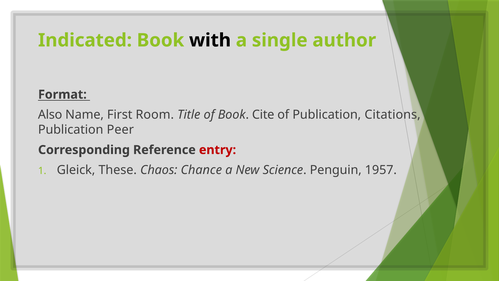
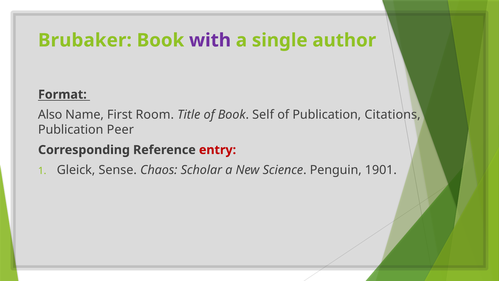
Indicated: Indicated -> Brubaker (85, 40)
with colour: black -> purple (210, 40)
Cite: Cite -> Self (263, 115)
These: These -> Sense (118, 170)
Chance: Chance -> Scholar (201, 170)
1957: 1957 -> 1901 (381, 170)
